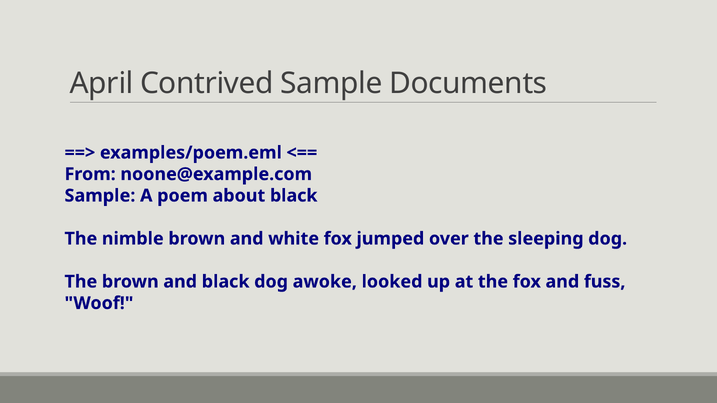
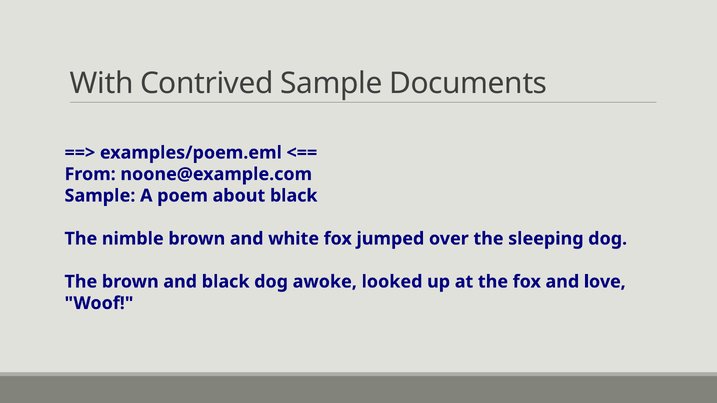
April: April -> With (102, 84)
fuss: fuss -> love (605, 282)
